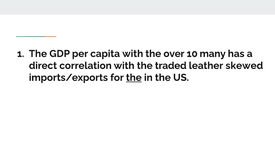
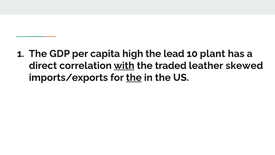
capita with: with -> high (133, 54)
over: over -> lead (174, 54)
many: many -> plant (213, 54)
with underline: none -> present (124, 66)
